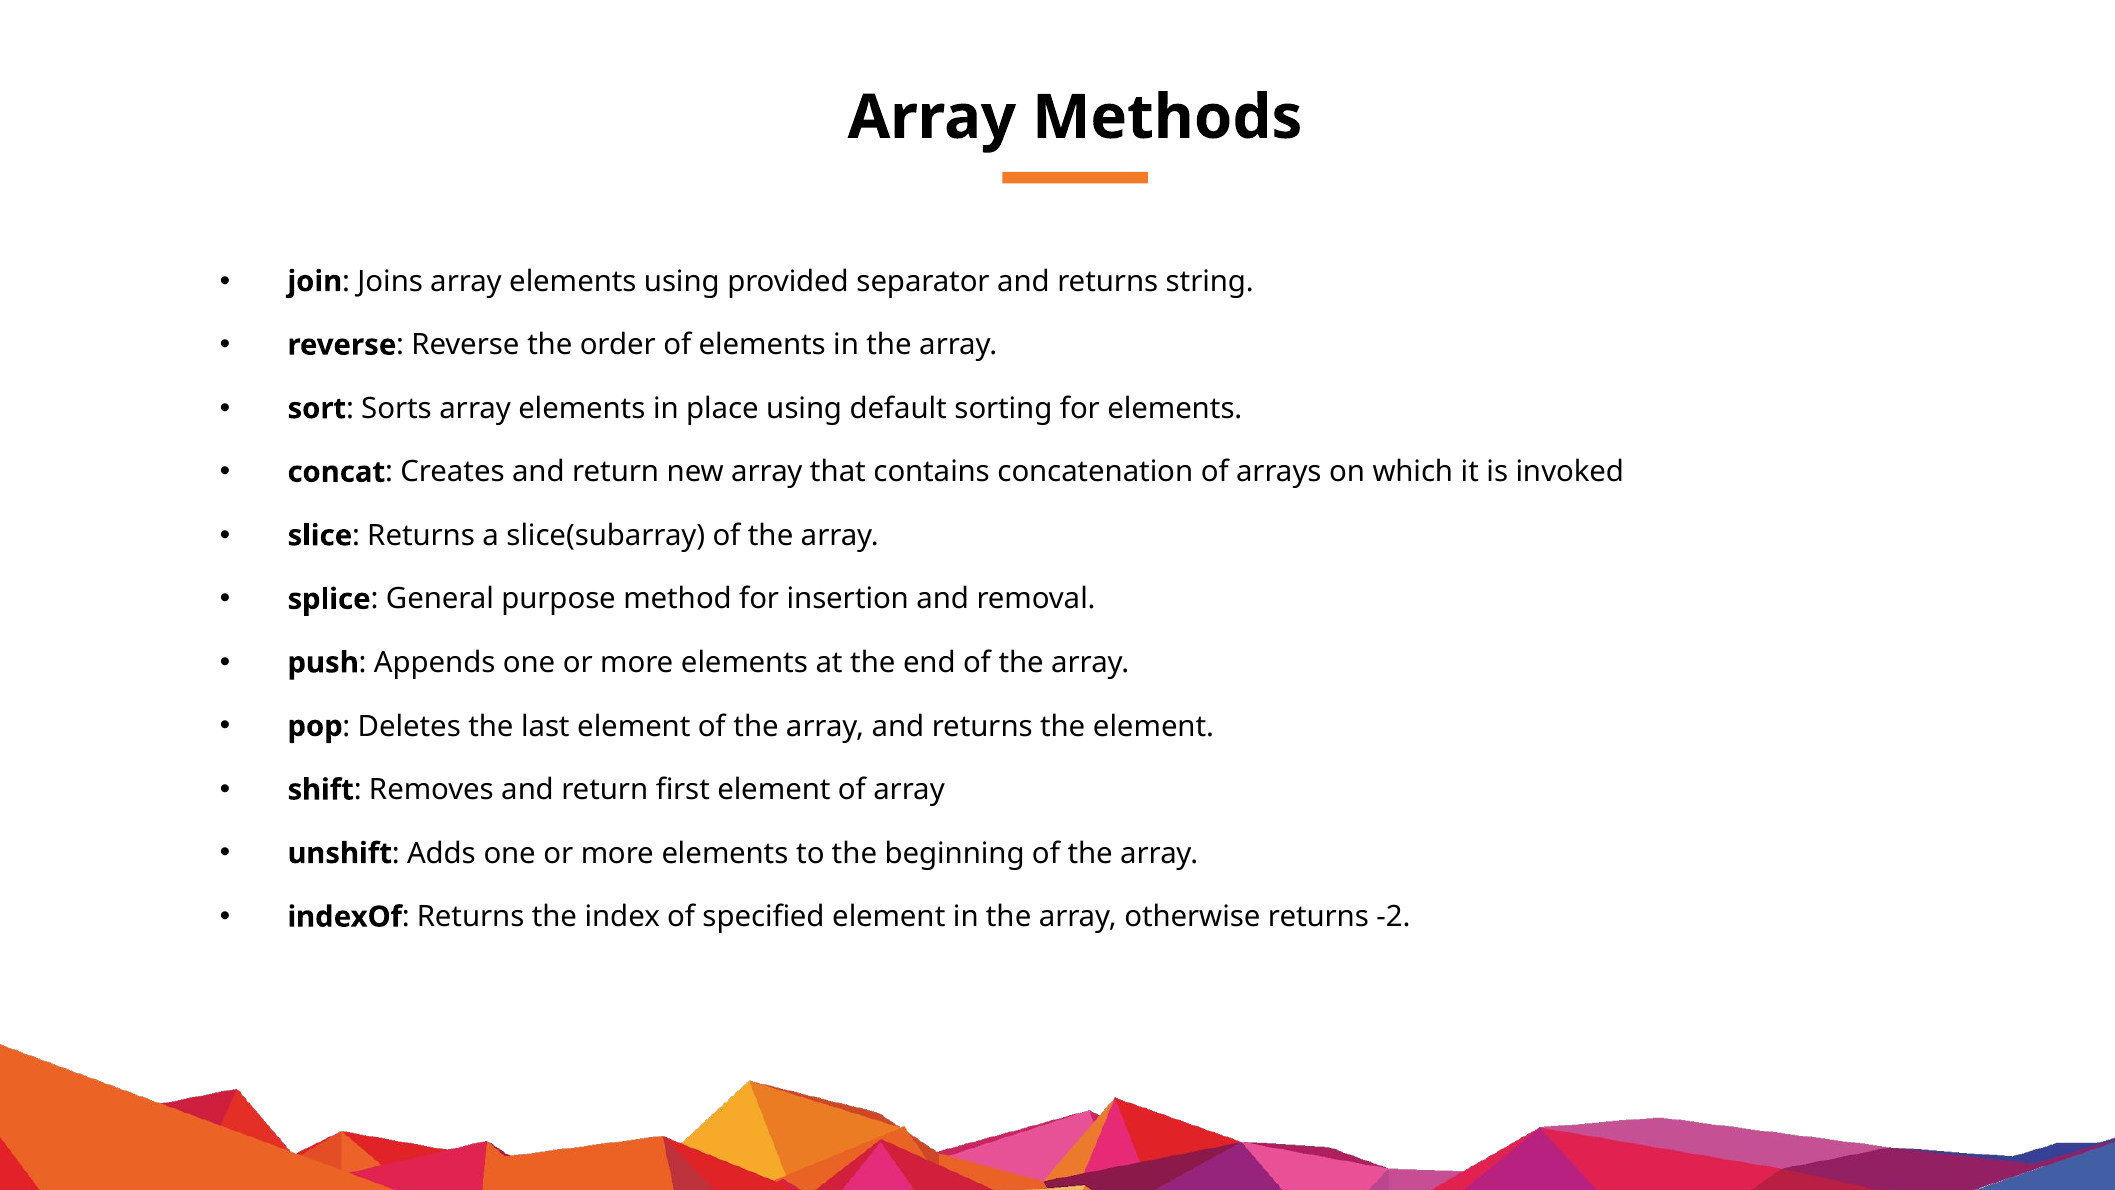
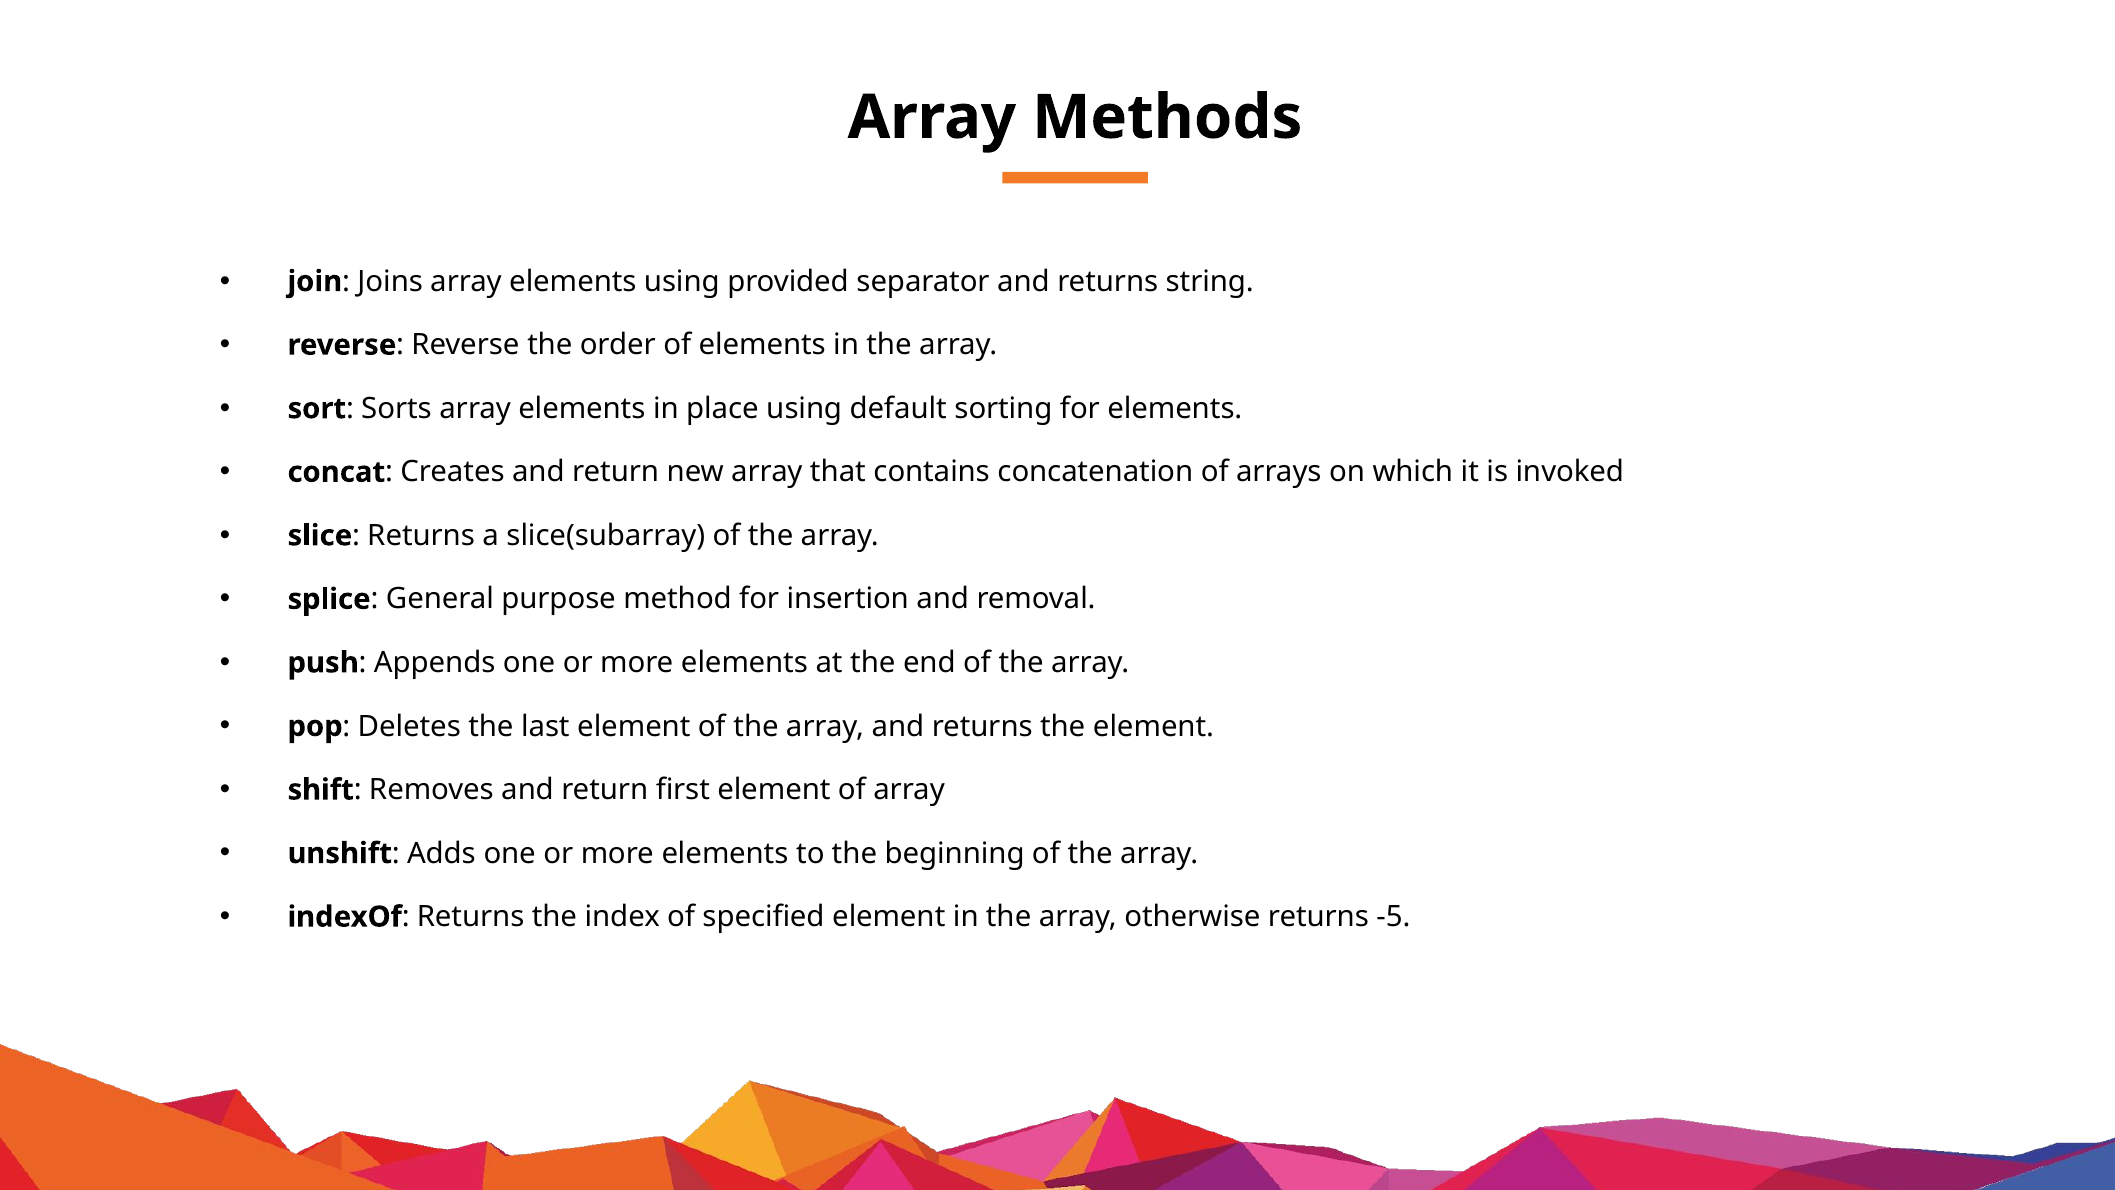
-2: -2 -> -5 (1393, 917)
